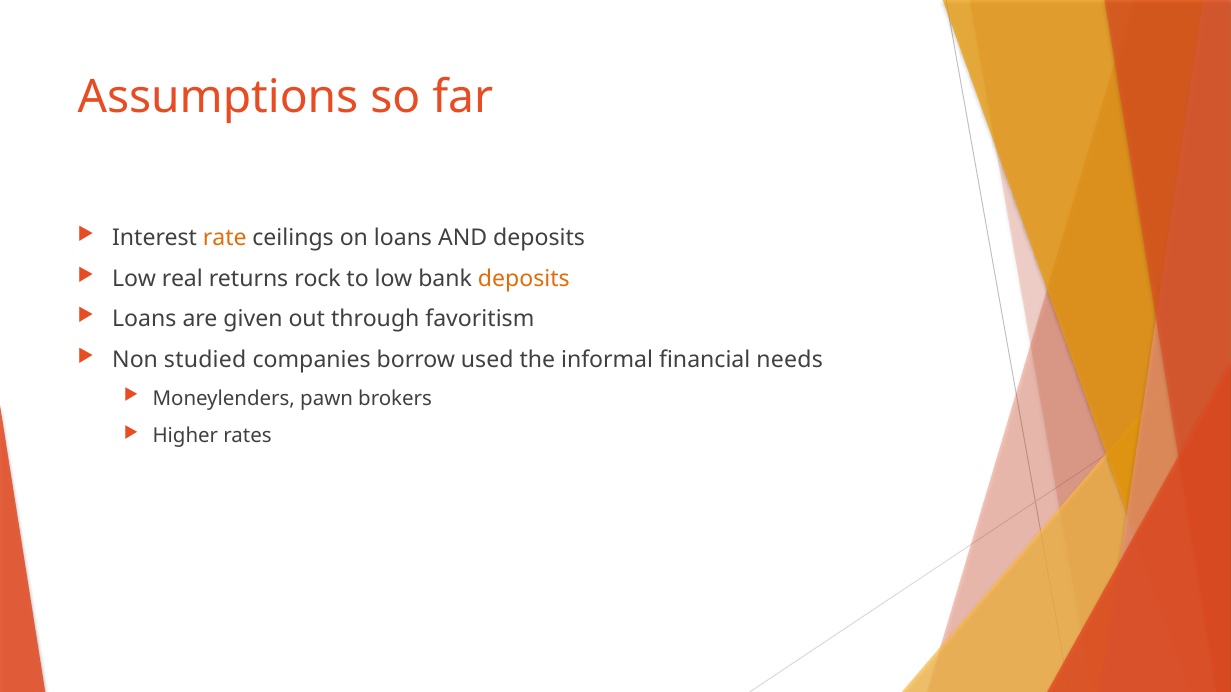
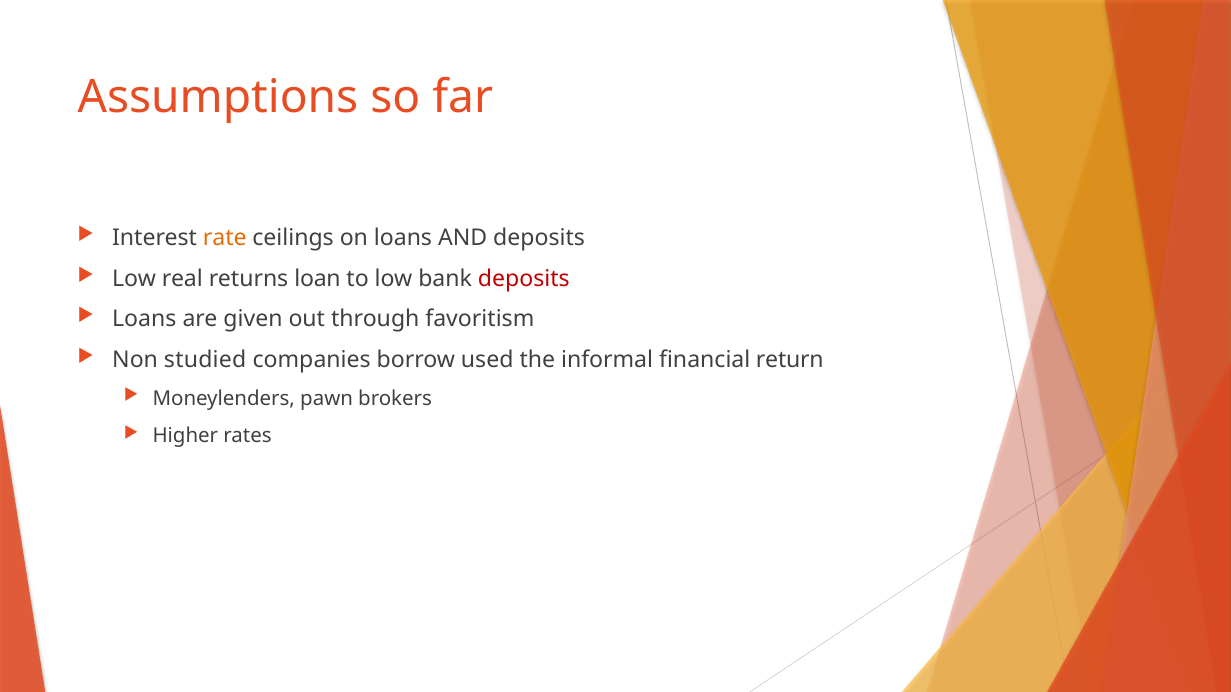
rock: rock -> loan (318, 279)
deposits colour: orange -> red (524, 279)
needs: needs -> return (790, 360)
